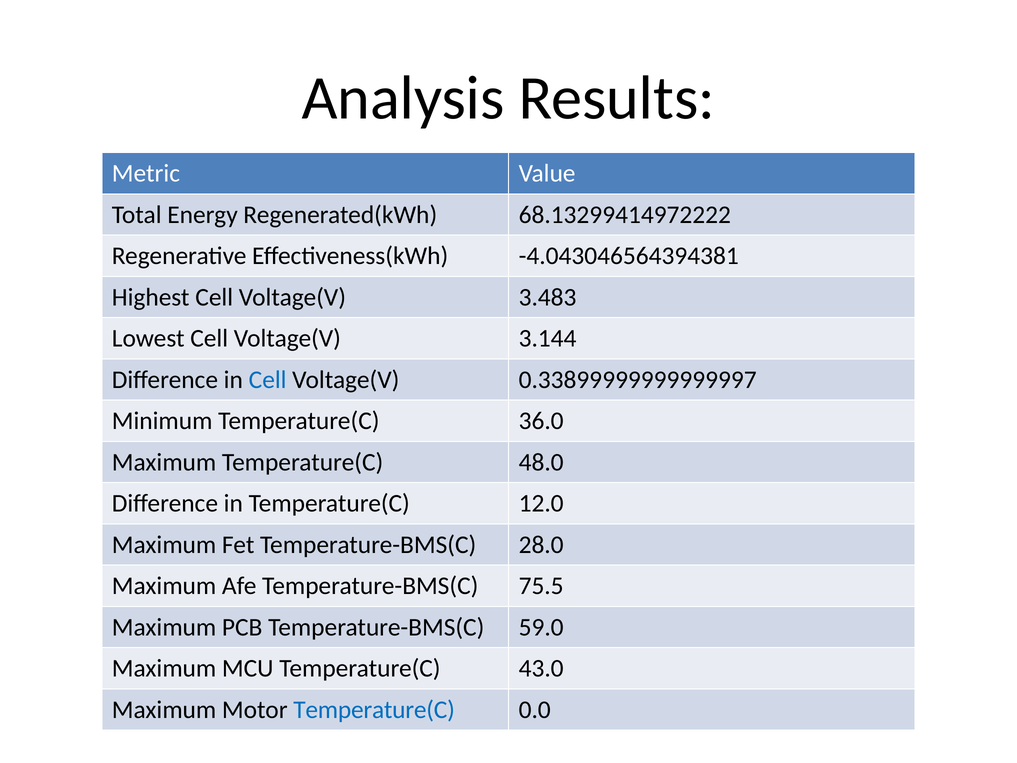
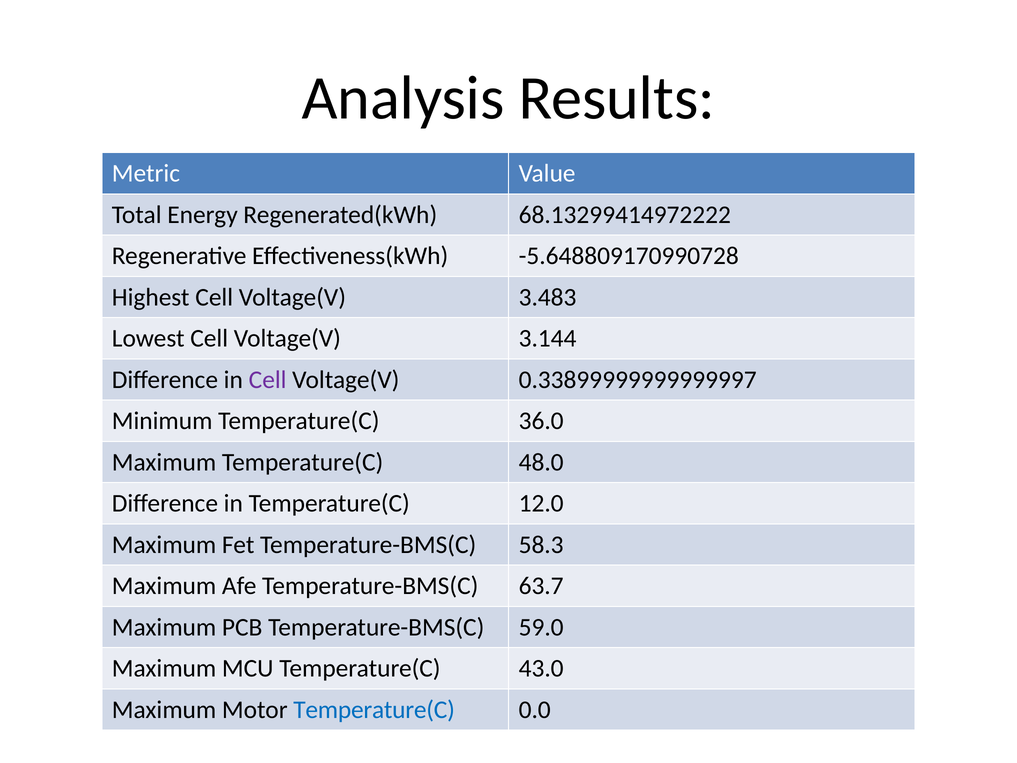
-4.043046564394381: -4.043046564394381 -> -5.648809170990728 (629, 256)
Cell colour: blue -> purple (268, 380)
28.0: 28.0 -> 58.3 (541, 545)
75.5: 75.5 -> 63.7 (541, 586)
